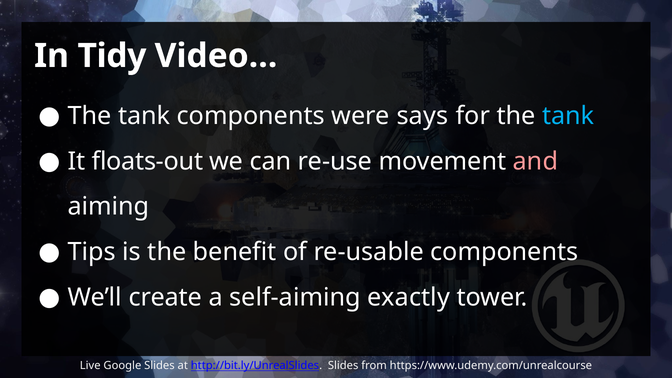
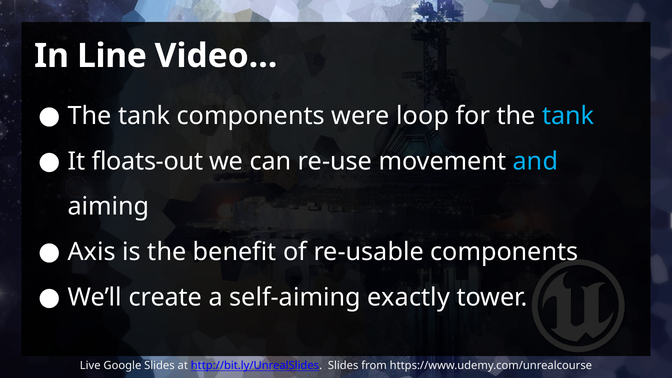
Tidy: Tidy -> Line (112, 56)
says: says -> loop (423, 116)
and colour: pink -> light blue (535, 161)
Tips: Tips -> Axis (92, 252)
